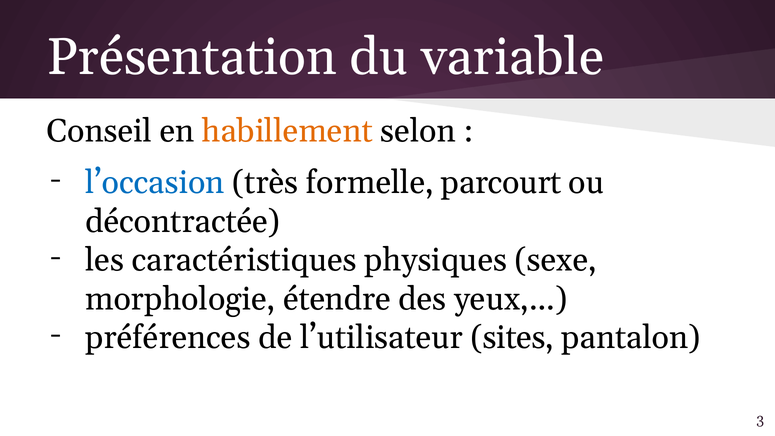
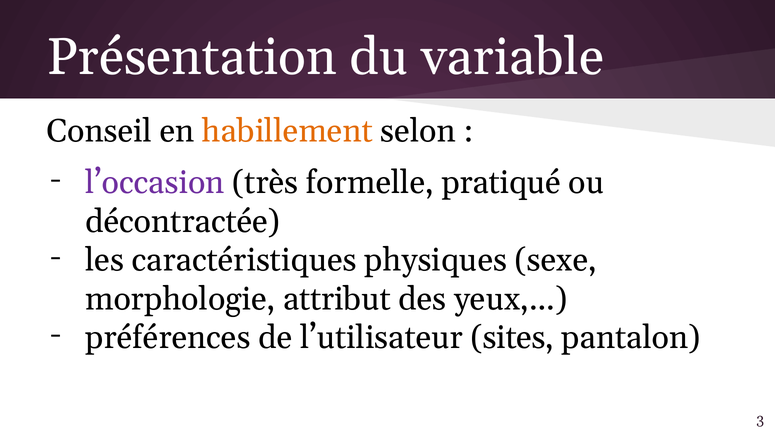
l’occasion colour: blue -> purple (155, 183)
parcourt: parcourt -> pratiqué (501, 183)
étendre: étendre -> attribut (337, 299)
